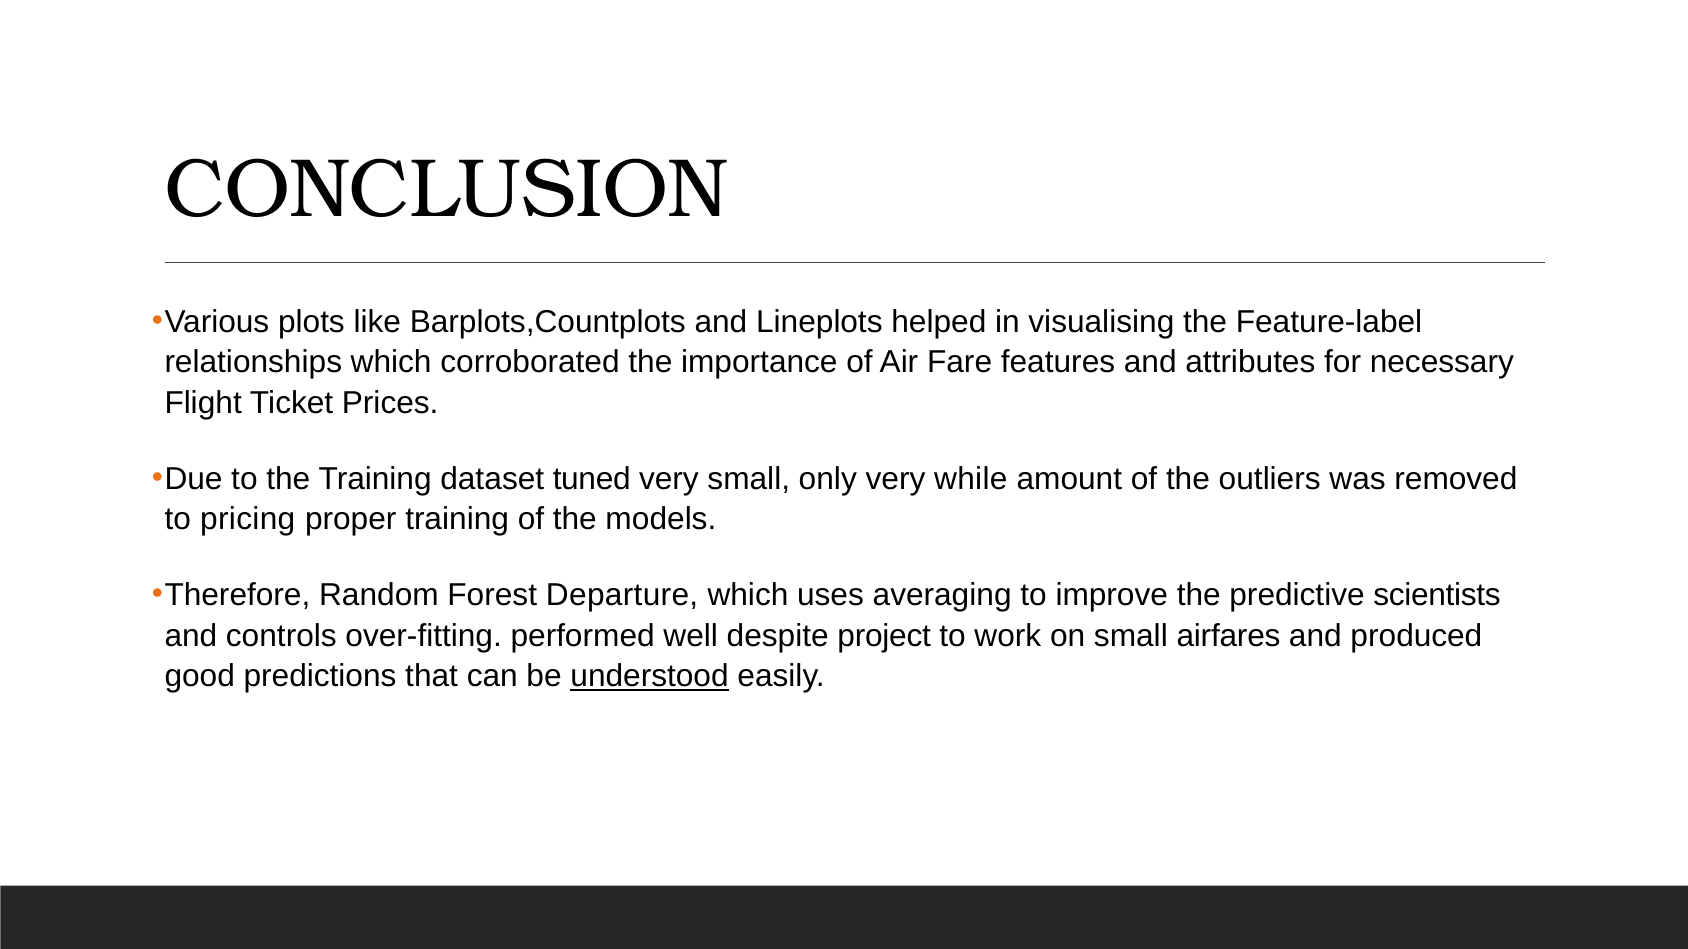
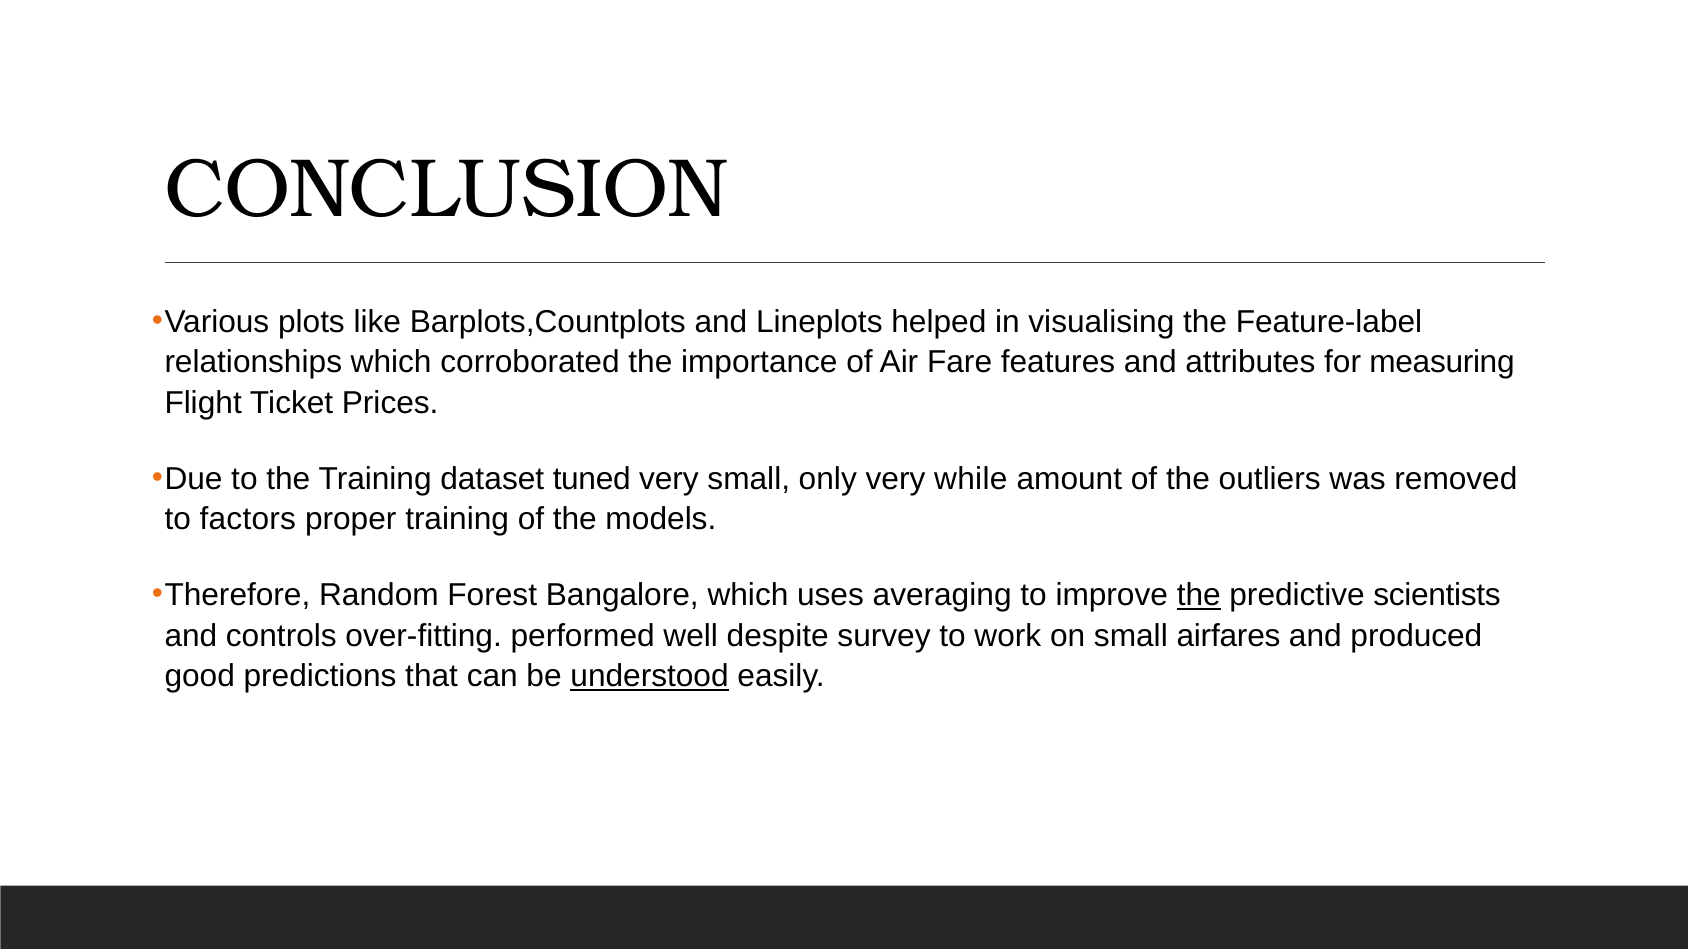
necessary: necessary -> measuring (1442, 363)
pricing: pricing -> factors (248, 520)
Departure: Departure -> Bangalore (622, 595)
the underline: none -> present (1199, 595)
project: project -> survey (884, 636)
